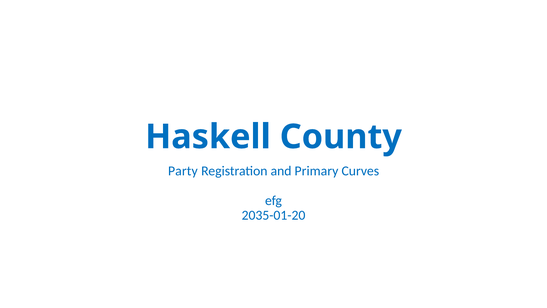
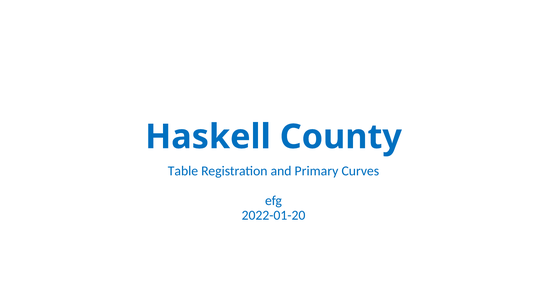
Party: Party -> Table (183, 171)
2035-01-20: 2035-01-20 -> 2022-01-20 (273, 215)
